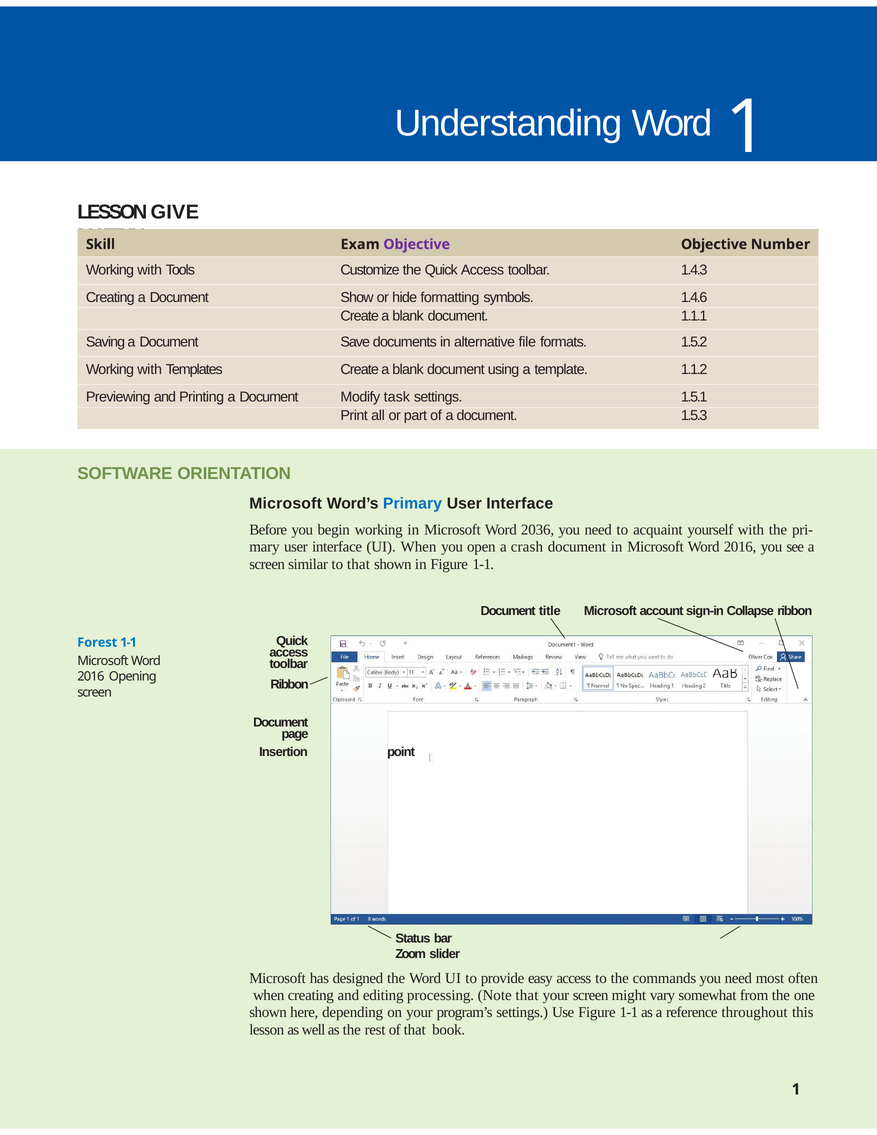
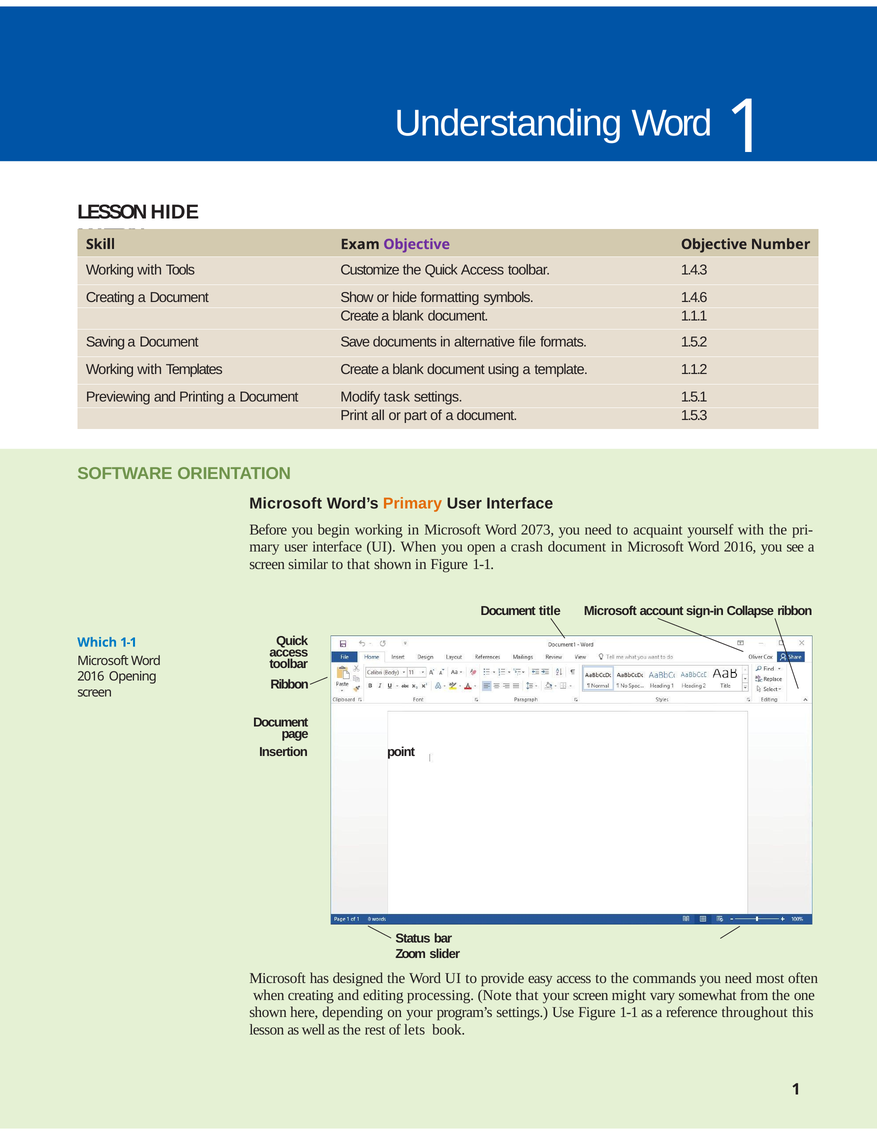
LESSON GIVE: GIVE -> HIDE (175, 212)
Primary colour: blue -> orange (412, 503)
2036: 2036 -> 2073 (538, 530)
Forest: Forest -> Which (97, 642)
of that: that -> lets (415, 1030)
